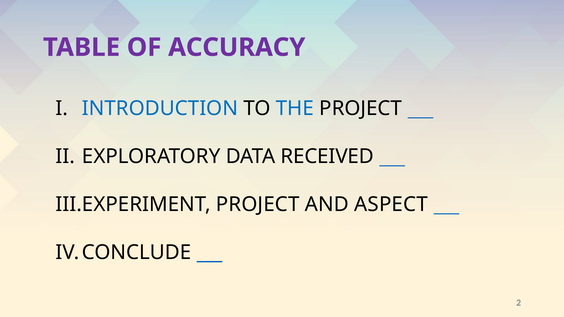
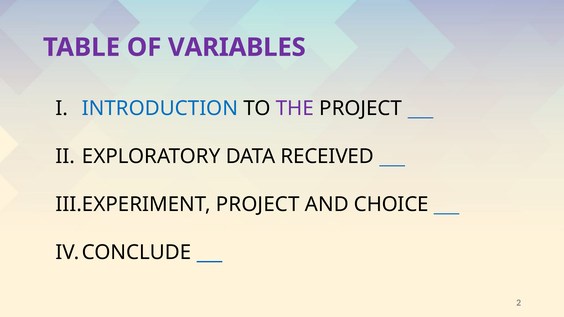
ACCURACY: ACCURACY -> VARIABLES (237, 47)
THE colour: blue -> purple (295, 109)
ASPECT: ASPECT -> CHOICE (391, 205)
